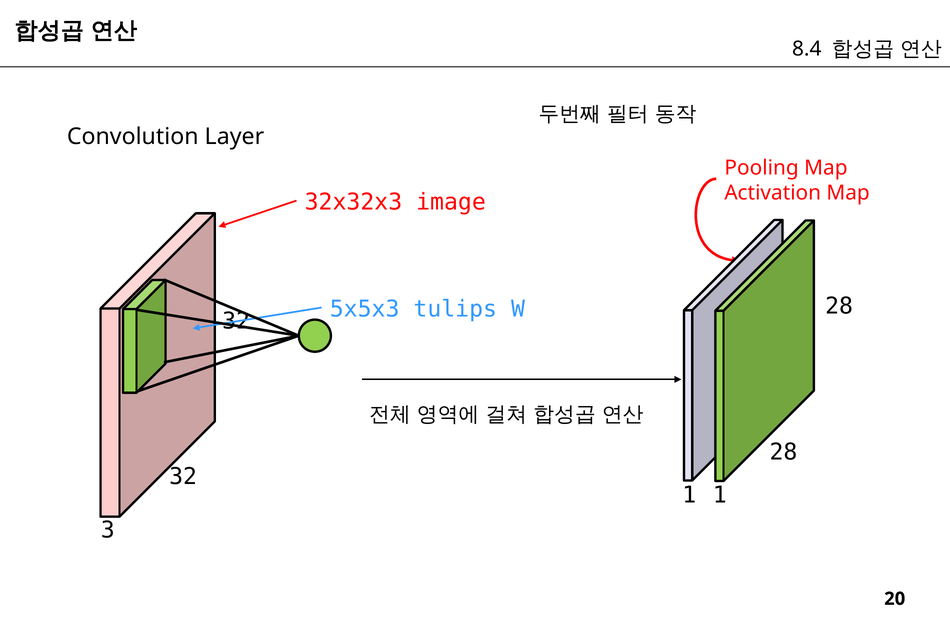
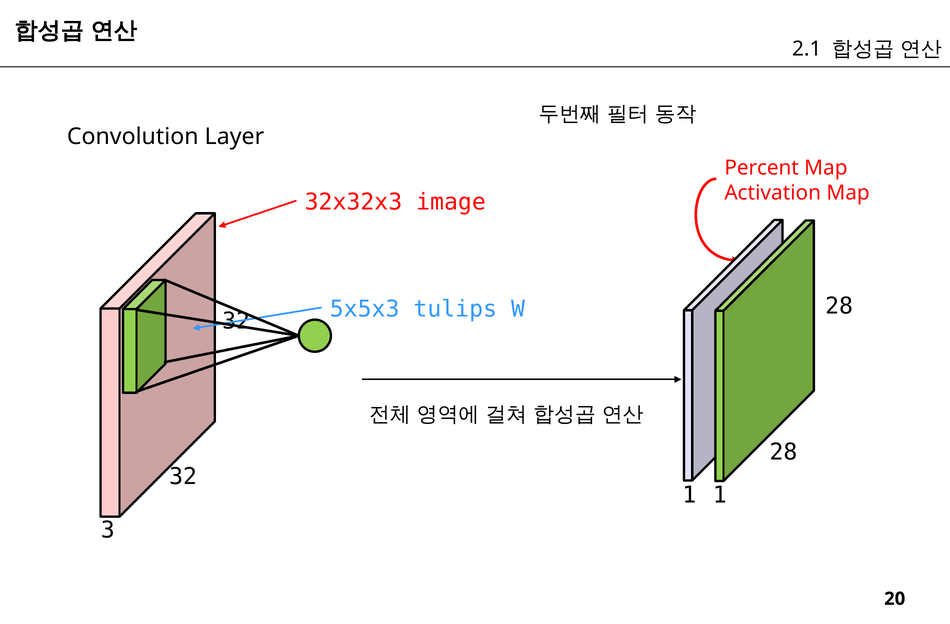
8.4: 8.4 -> 2.1 (807, 49)
Pooling: Pooling -> Percent (762, 168)
